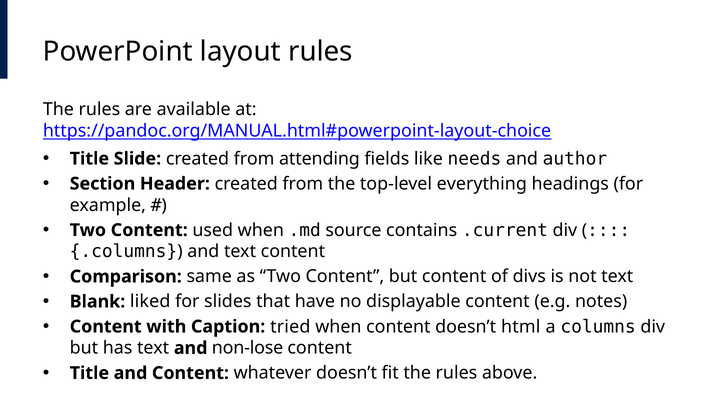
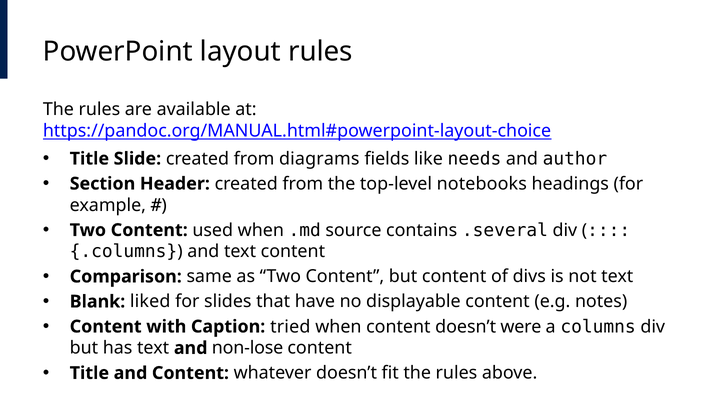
attending: attending -> diagrams (319, 159)
everything: everything -> notebooks (482, 184)
.current: .current -> .several (505, 230)
html: html -> were (521, 327)
